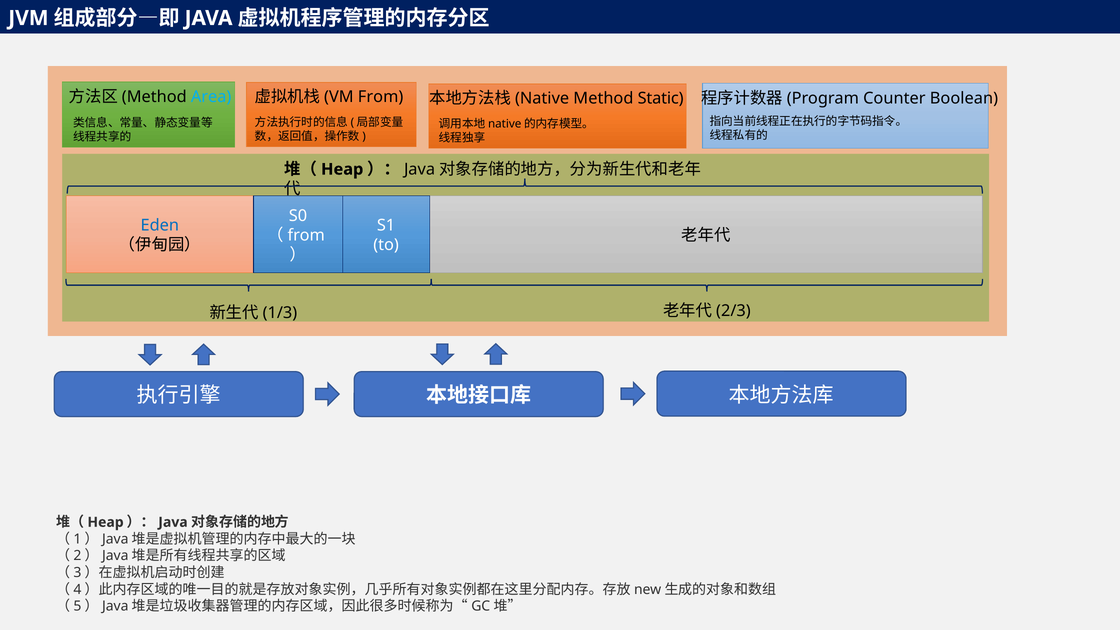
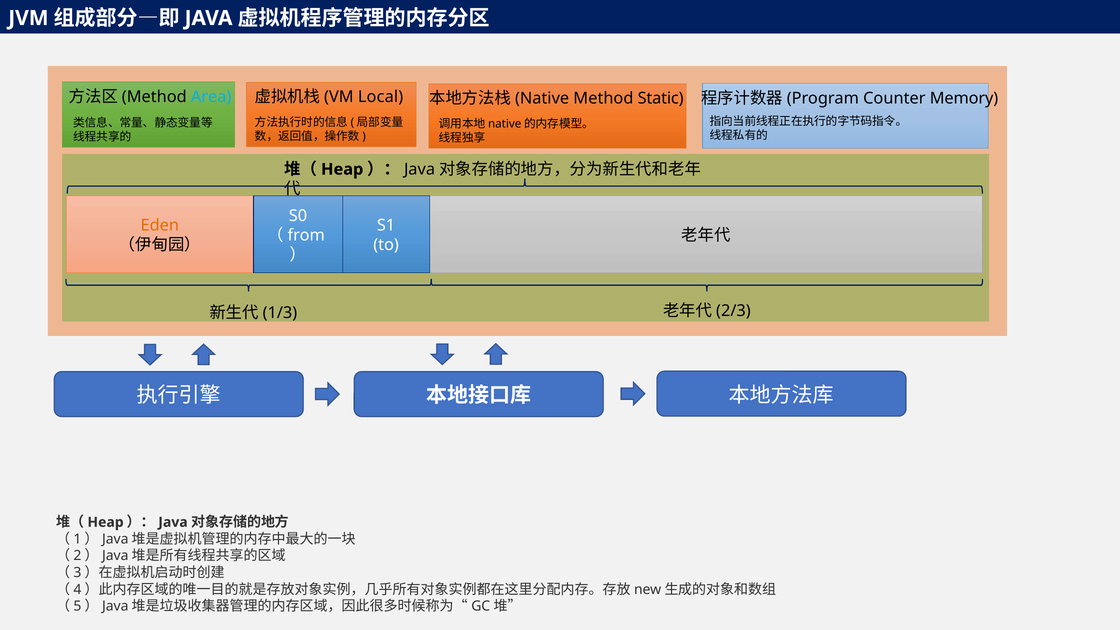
From: From -> Local (381, 97)
Boolean: Boolean -> Memory (964, 98)
Eden colour: blue -> orange (160, 225)
